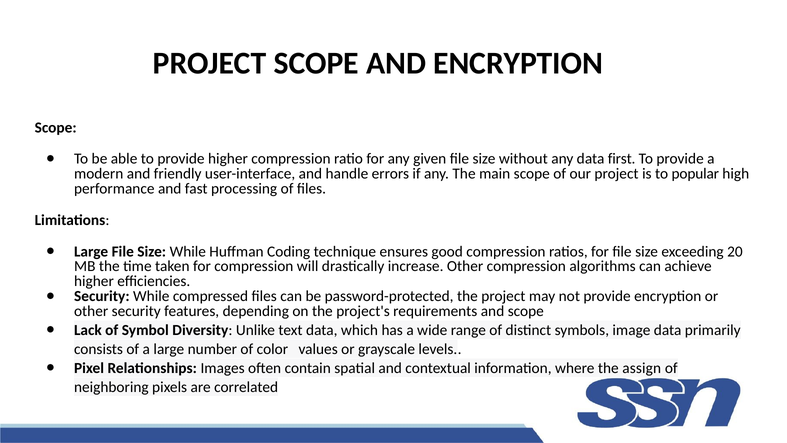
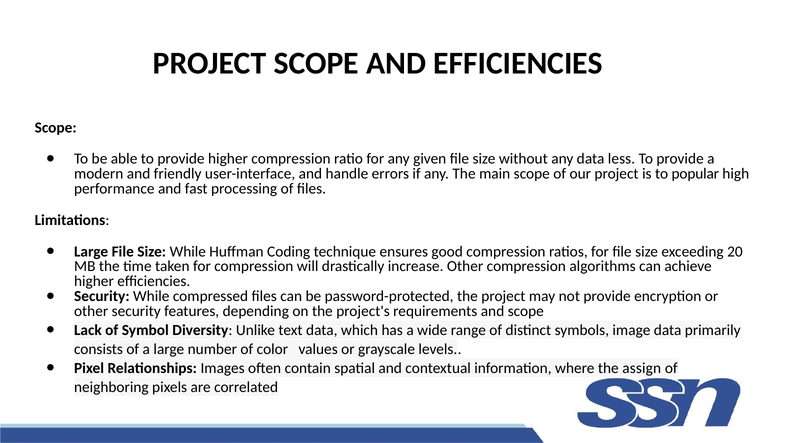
AND ENCRYPTION: ENCRYPTION -> EFFICIENCIES (518, 63)
first: first -> less (621, 159)
